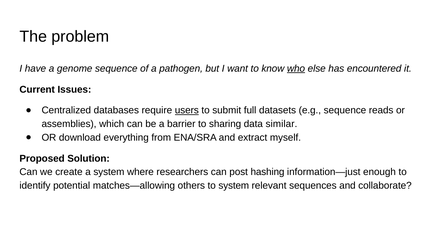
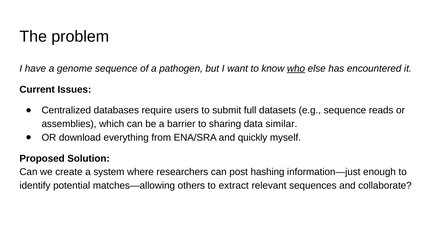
users underline: present -> none (187, 110)
extract: extract -> quickly (253, 137)
to system: system -> extract (234, 185)
